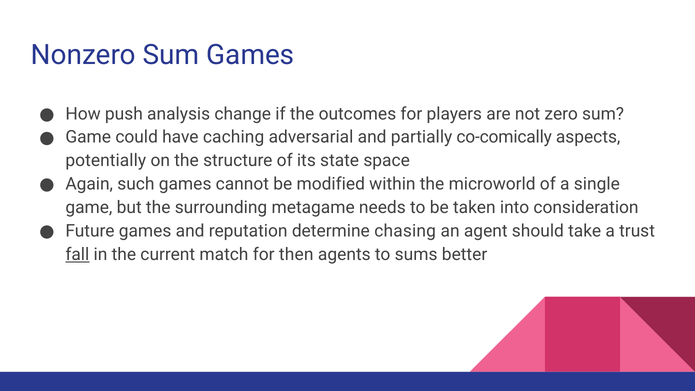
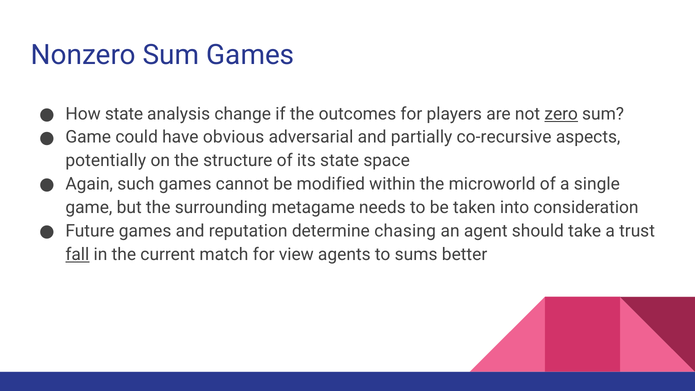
How push: push -> state (124, 114)
zero underline: none -> present (561, 114)
caching: caching -> obvious (234, 137)
co-comically: co-comically -> co-recursive (504, 137)
then: then -> view (296, 254)
